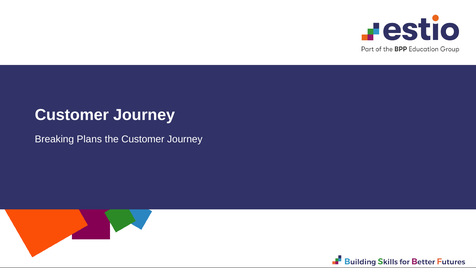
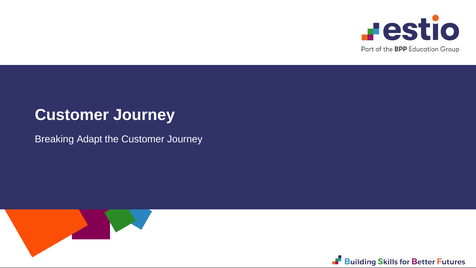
Plans: Plans -> Adapt (89, 139)
